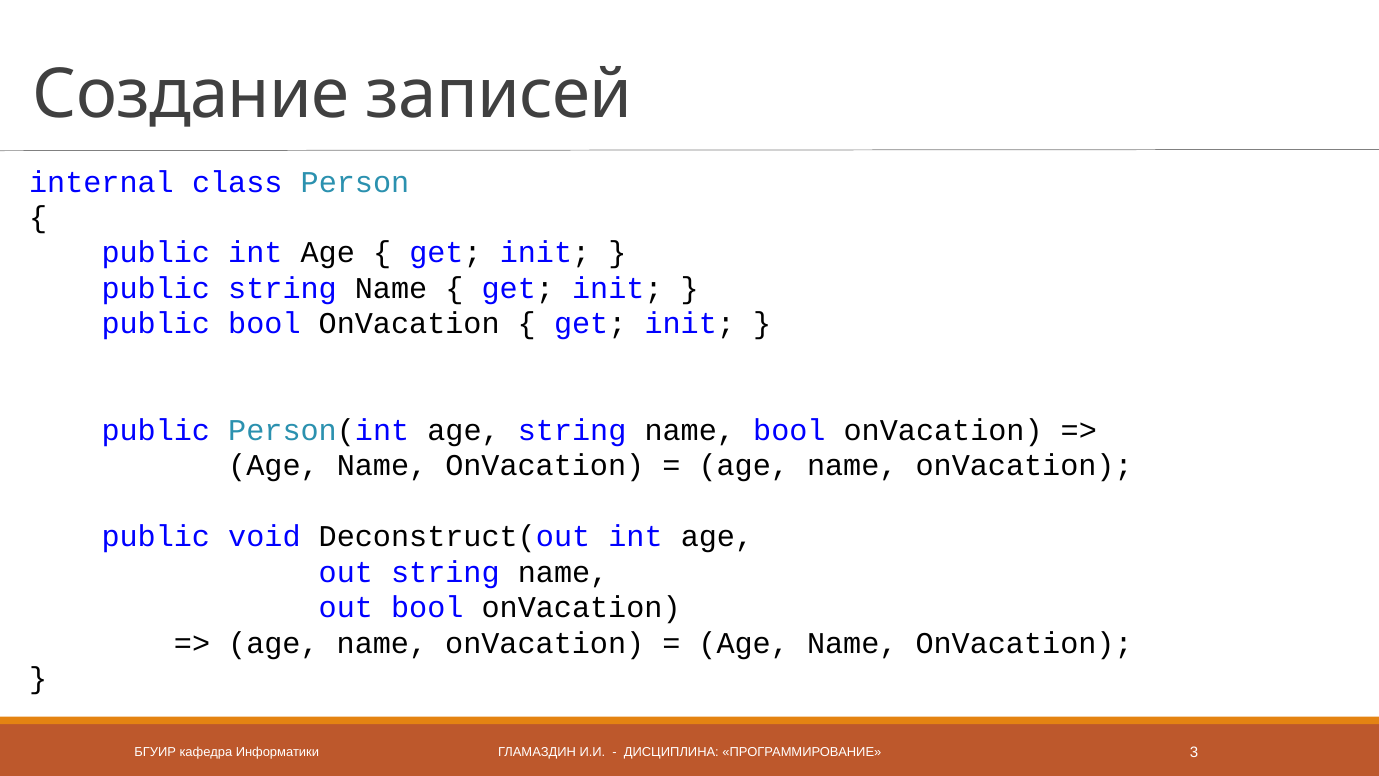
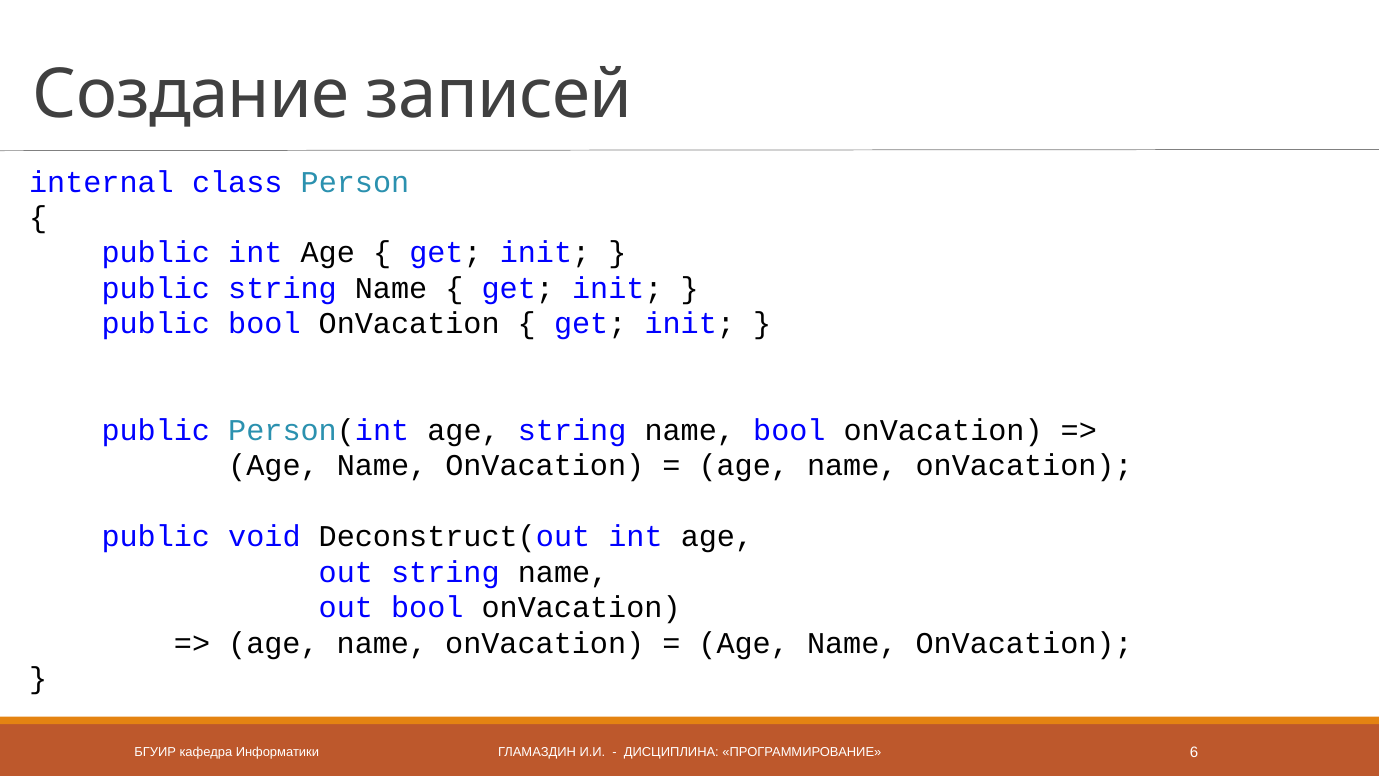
3: 3 -> 6 (1194, 752)
